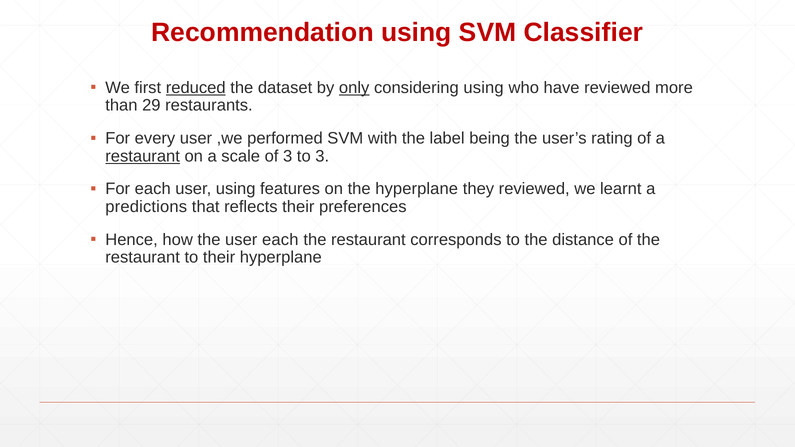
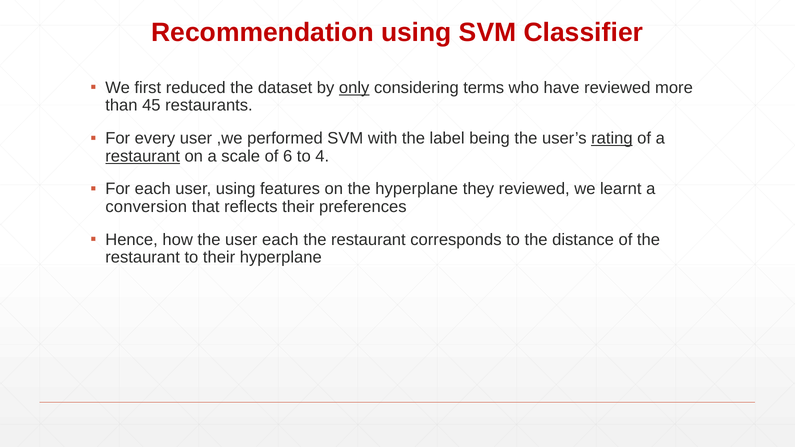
reduced underline: present -> none (196, 88)
considering using: using -> terms (484, 88)
29: 29 -> 45 (151, 106)
rating underline: none -> present (612, 138)
of 3: 3 -> 6 (288, 156)
to 3: 3 -> 4 (322, 156)
predictions: predictions -> conversion (146, 207)
